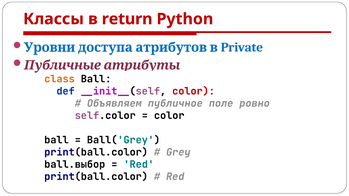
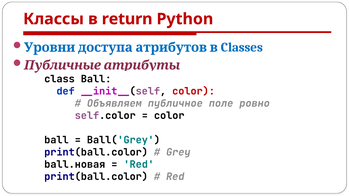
Private: Private -> Classes (242, 47)
class colour: orange -> black (59, 79)
ball.выбор: ball.выбор -> ball.новая (75, 165)
